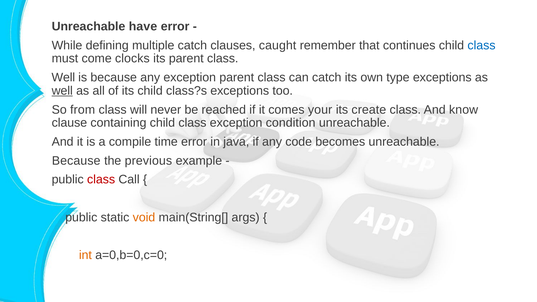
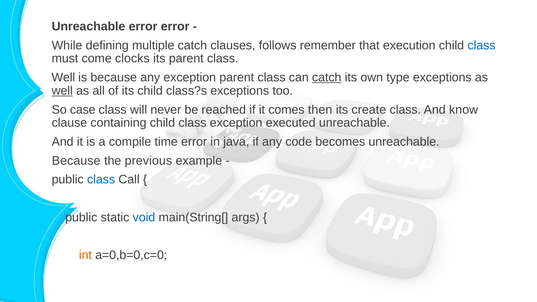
Unreachable have: have -> error (143, 26)
caught: caught -> follows (278, 45)
continues: continues -> execution (409, 45)
catch underline: none -> present (327, 77)
from: from -> case (83, 110)
your: your -> then (320, 110)
condition: condition -> executed (291, 123)
class colour: red -> blue (101, 180)
void colour: orange -> blue (144, 217)
